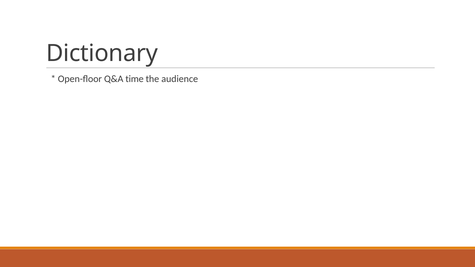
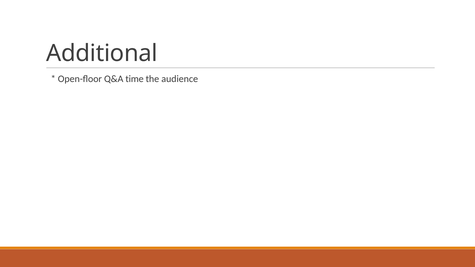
Dictionary: Dictionary -> Additional (102, 53)
